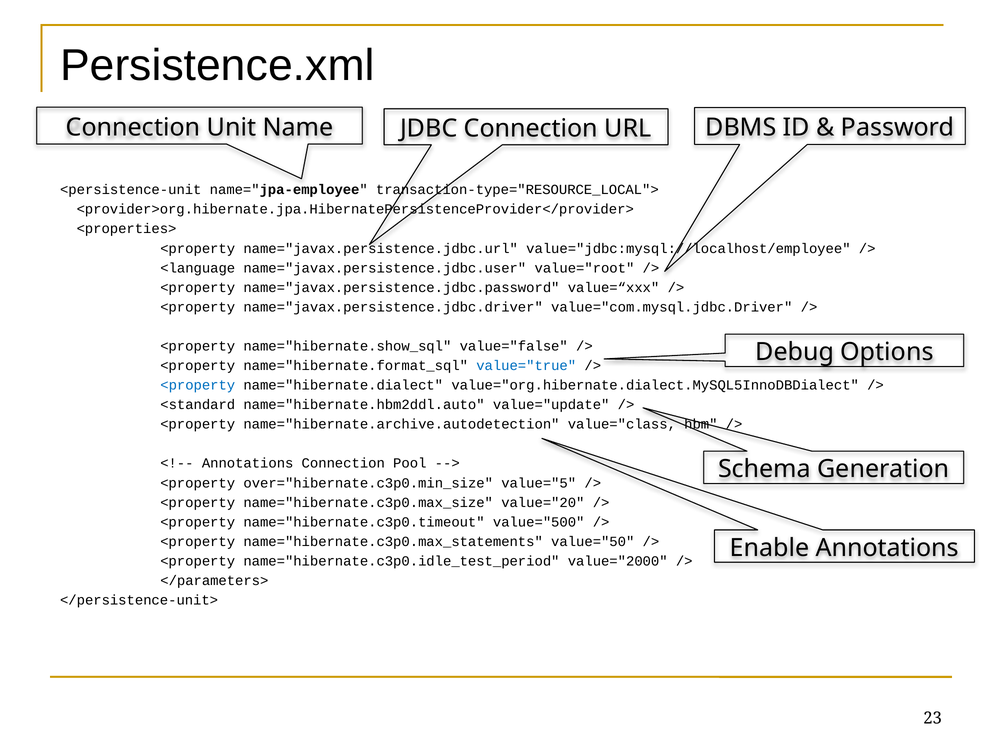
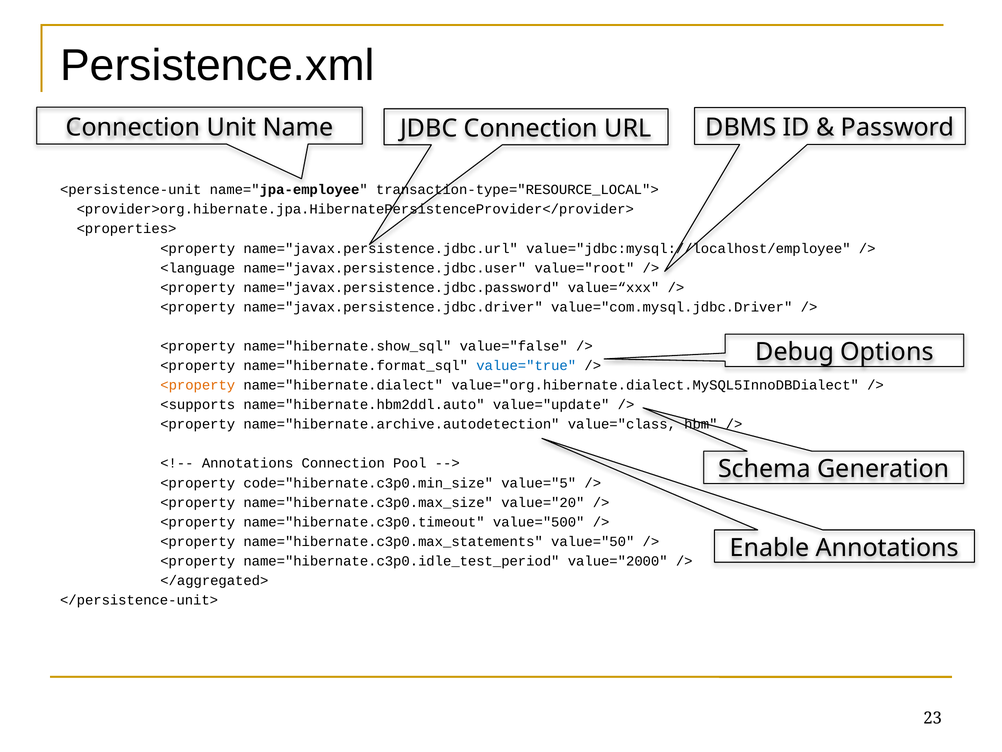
<property colour: blue -> orange (198, 385)
<standard: <standard -> <supports (198, 404)
over="hibernate.c3p0.min_size: over="hibernate.c3p0.min_size -> code="hibernate.c3p0.min_size (368, 483)
</parameters>: </parameters> -> </aggregated> (214, 580)
